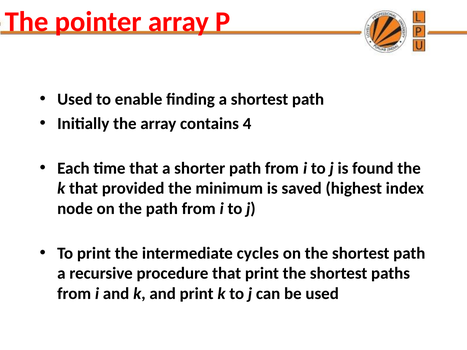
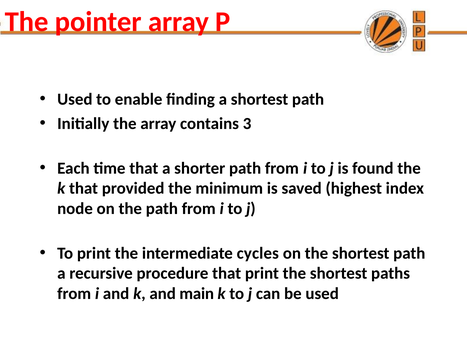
4: 4 -> 3 (247, 124)
and print: print -> main (197, 294)
